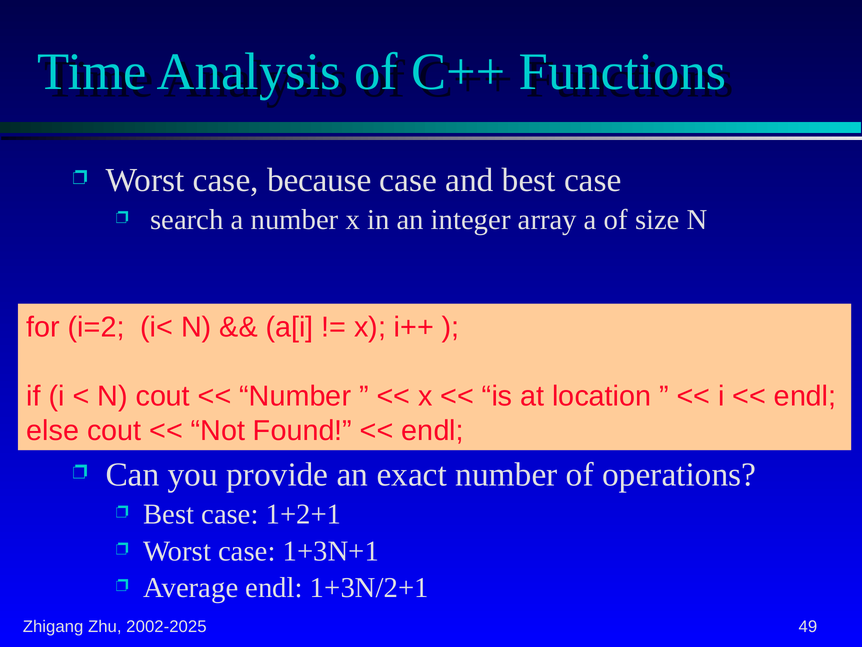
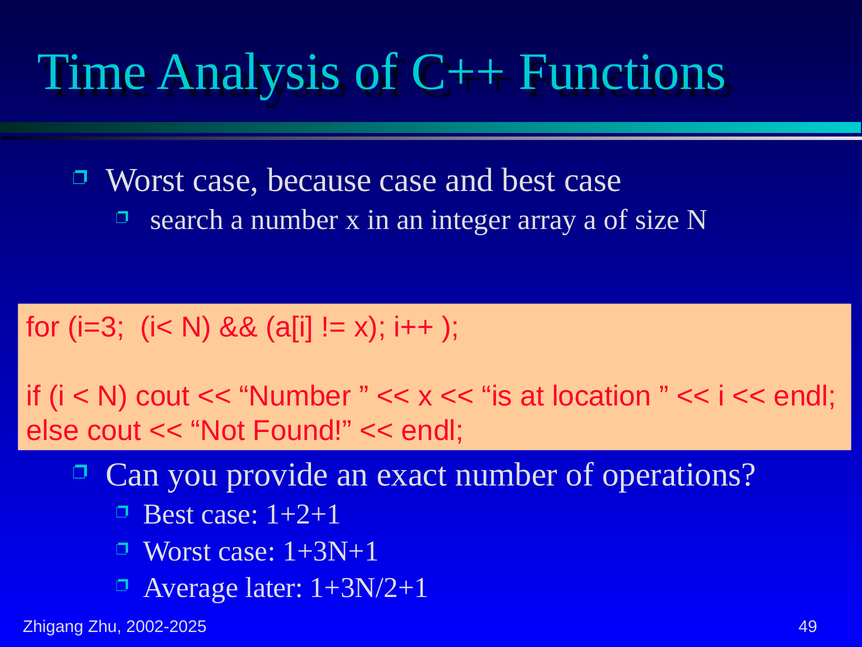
i=2: i=2 -> i=3 (96, 327)
Average endl: endl -> later (274, 587)
